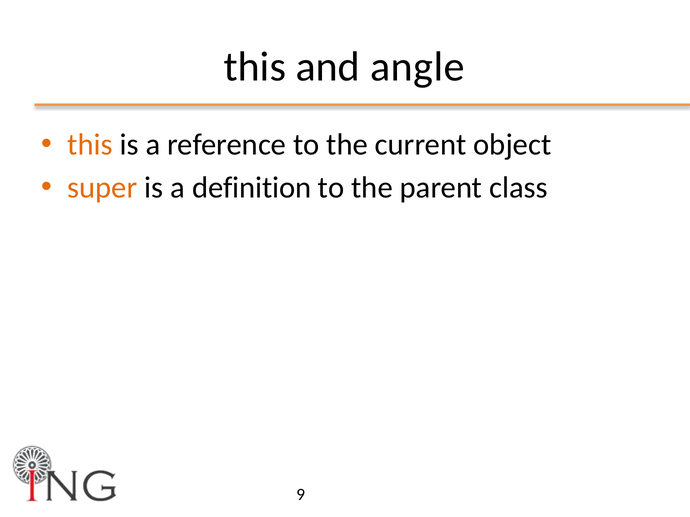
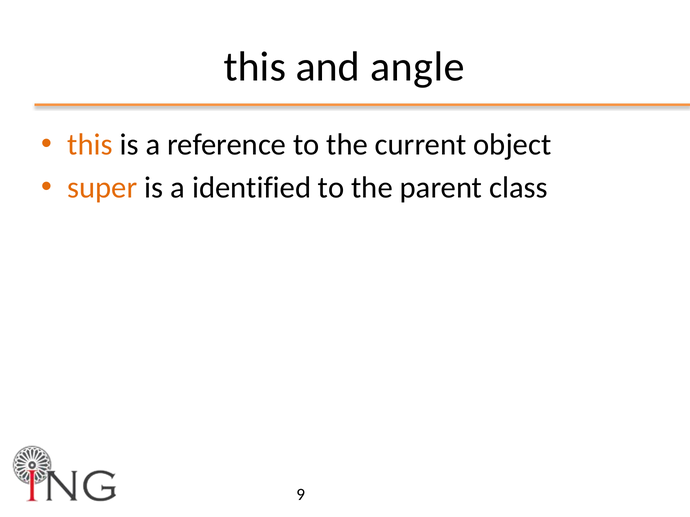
definition: definition -> identified (252, 188)
